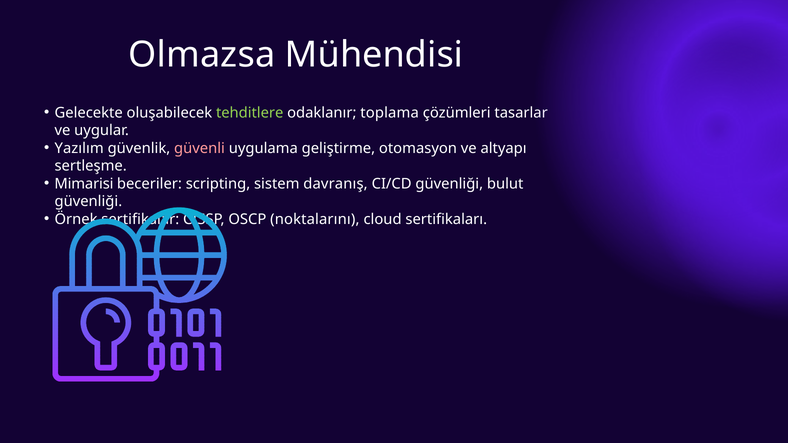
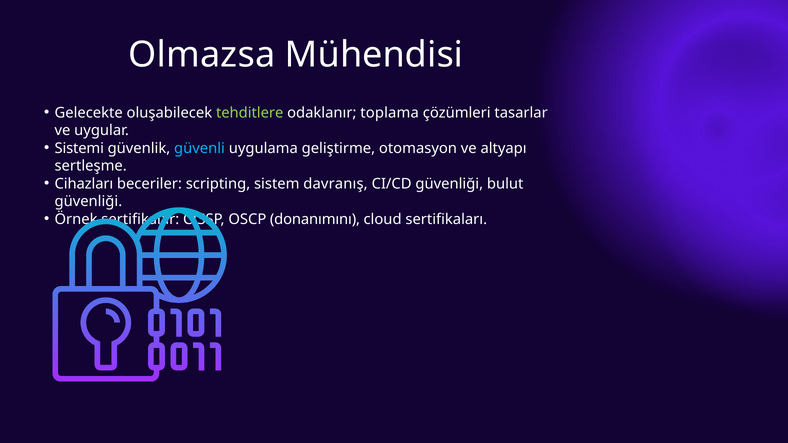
Yazılım: Yazılım -> Sistemi (79, 148)
güvenli colour: pink -> light blue (200, 148)
Mimarisi: Mimarisi -> Cihazları (84, 184)
noktalarını: noktalarını -> donanımını (315, 219)
